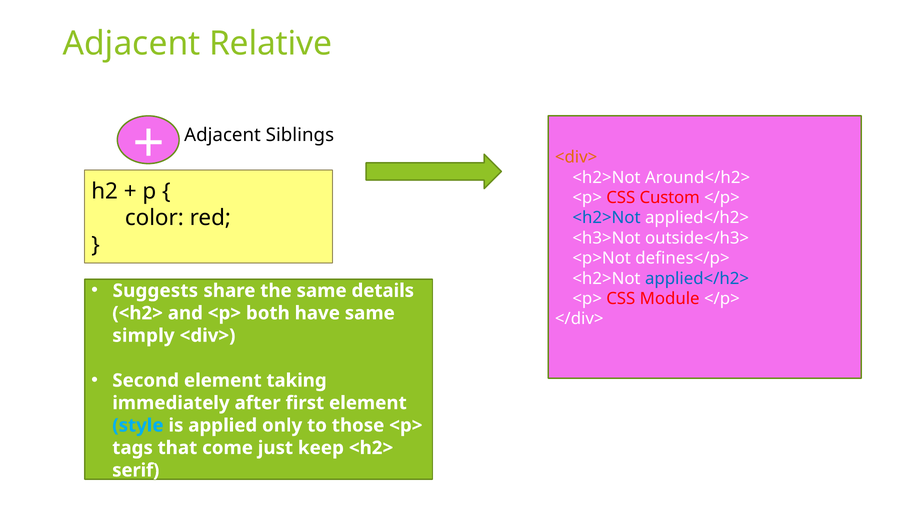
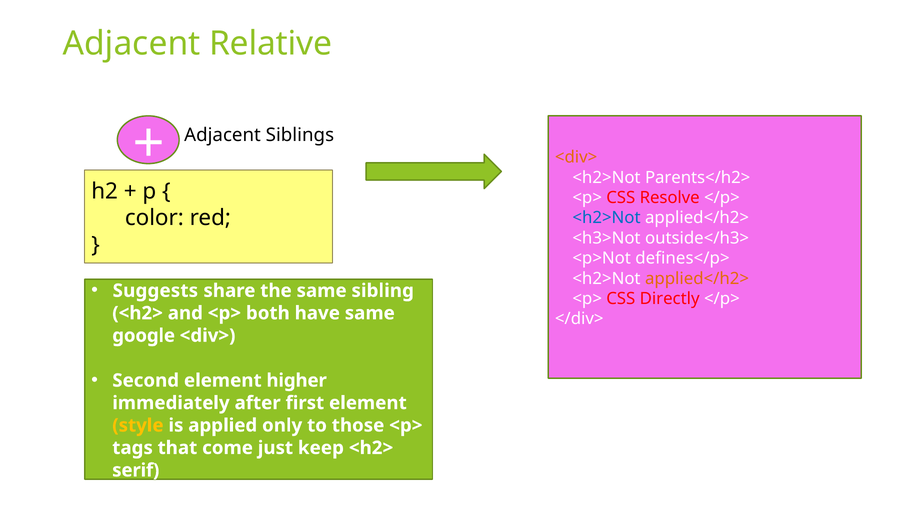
Around</h2>: Around</h2> -> Parents</h2> (698, 177)
Custom: Custom -> Resolve (670, 197)
applied</h2> colour: blue -> orange (697, 278)
details: details -> sibling (383, 290)
Module: Module -> Directly (670, 298)
simply: simply -> google (144, 335)
taking: taking -> higher (297, 380)
style colour: light blue -> yellow (138, 425)
